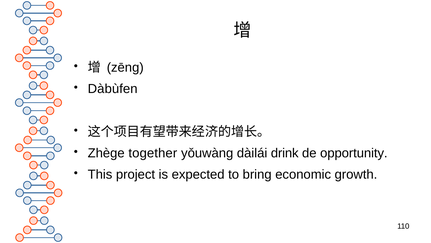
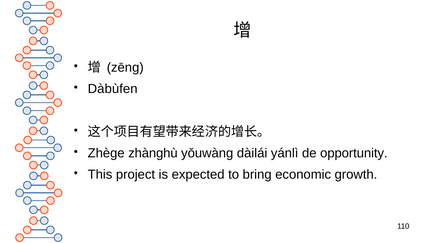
together: together -> zhànghù (153, 153)
drink: drink -> yánlì (285, 153)
